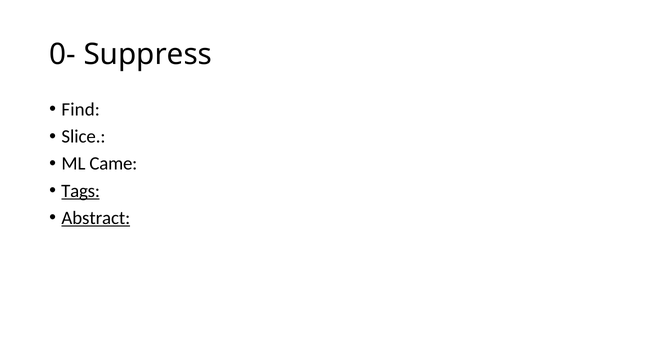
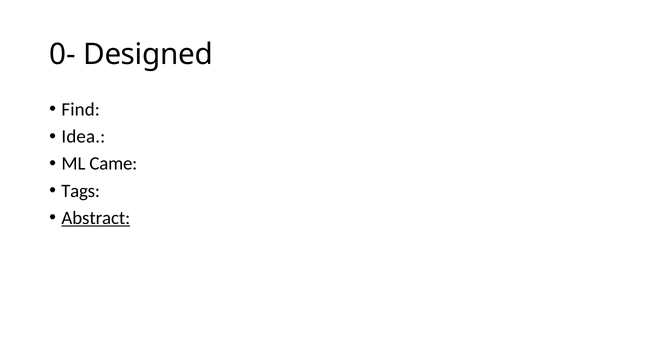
Suppress: Suppress -> Designed (148, 54)
Slice: Slice -> Idea (83, 137)
Tags underline: present -> none (81, 191)
